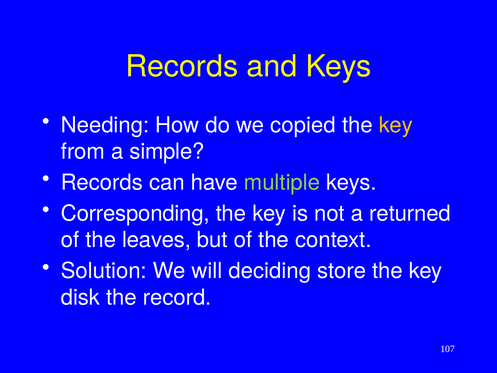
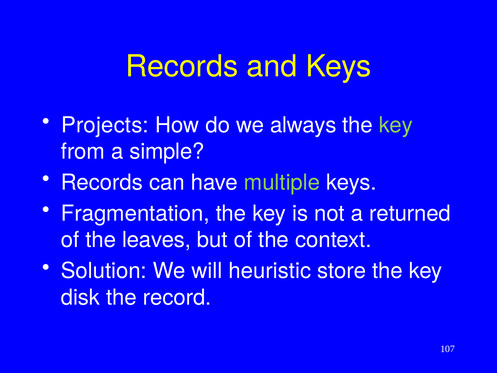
Needing: Needing -> Projects (105, 125)
copied: copied -> always (303, 125)
key colour: yellow -> light green (396, 125)
Corresponding: Corresponding -> Fragmentation (135, 213)
deciding: deciding -> heuristic (270, 271)
